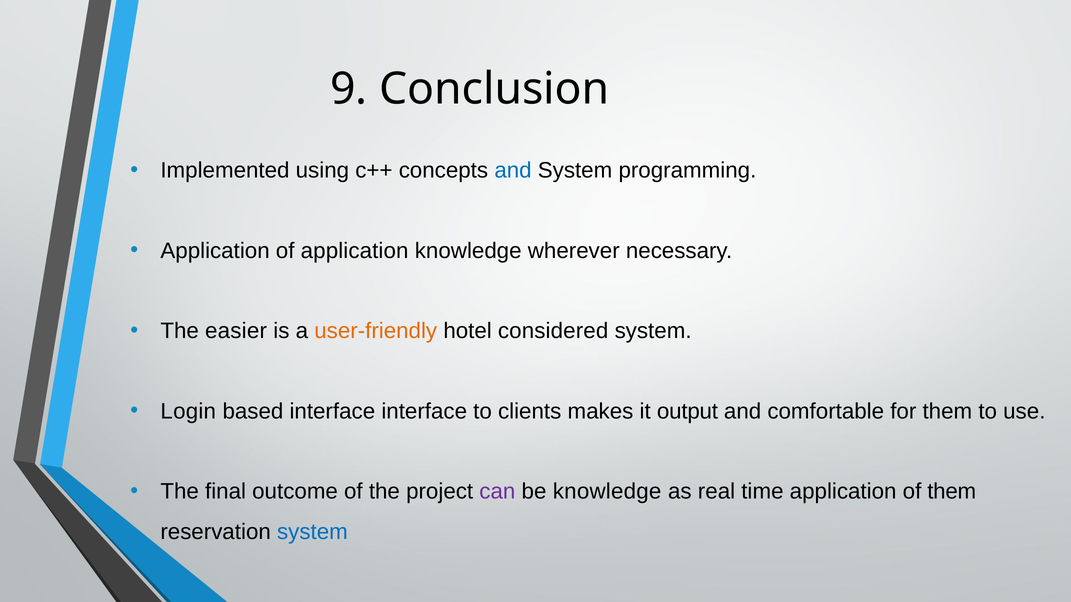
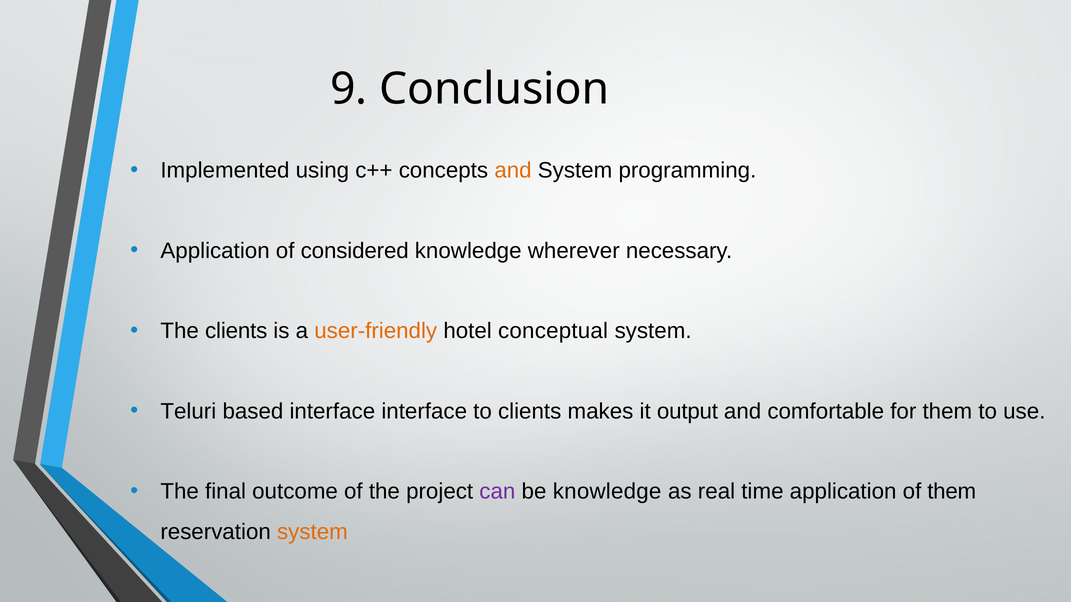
and colour: blue -> orange (513, 171)
of application: application -> considered (355, 251)
The easier: easier -> clients (236, 331)
considered: considered -> conceptual (553, 331)
Login: Login -> Teluri (188, 412)
system colour: blue -> orange (312, 532)
